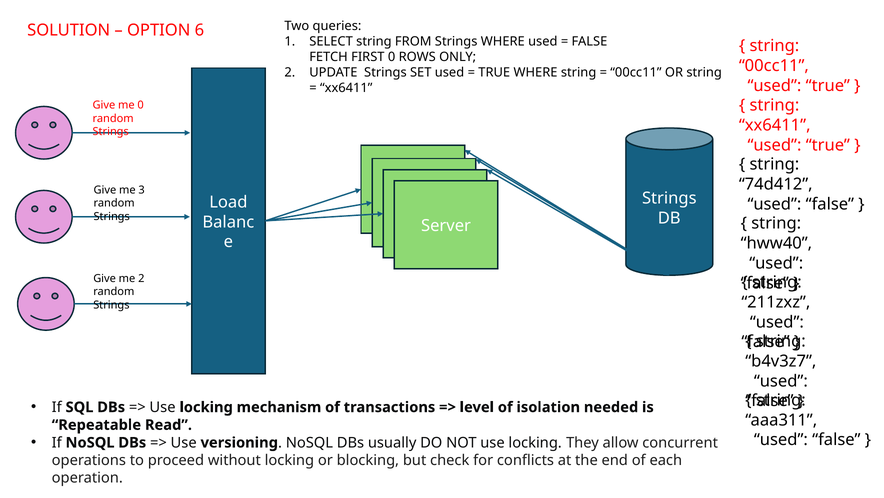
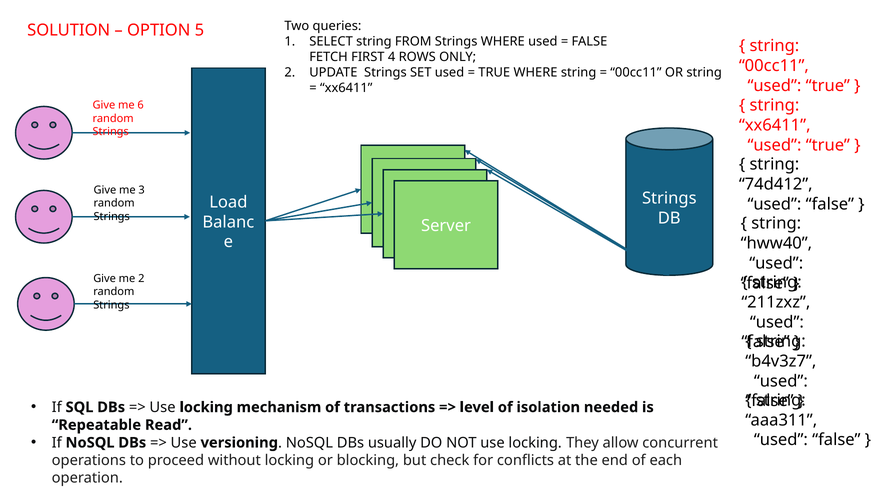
6: 6 -> 5 (199, 30)
FIRST 0: 0 -> 4 (392, 57)
me 0: 0 -> 6 (141, 105)
